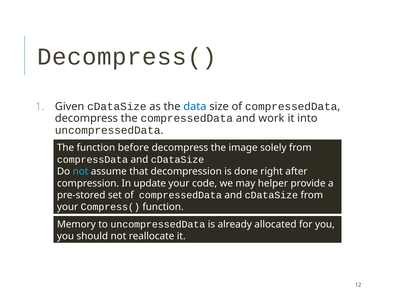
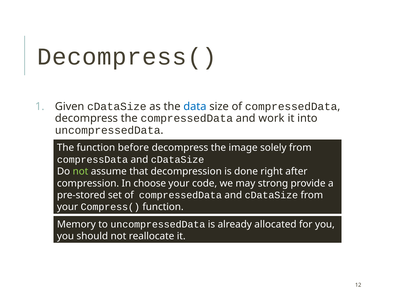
not colour: light blue -> light green (80, 172)
update: update -> choose (150, 183)
helper: helper -> strong (273, 183)
